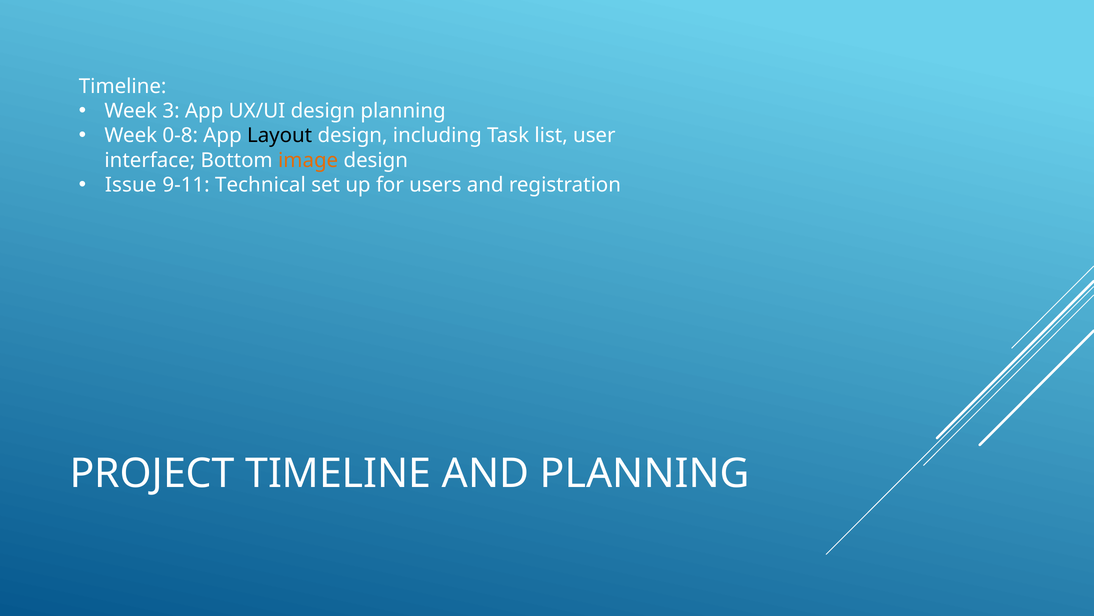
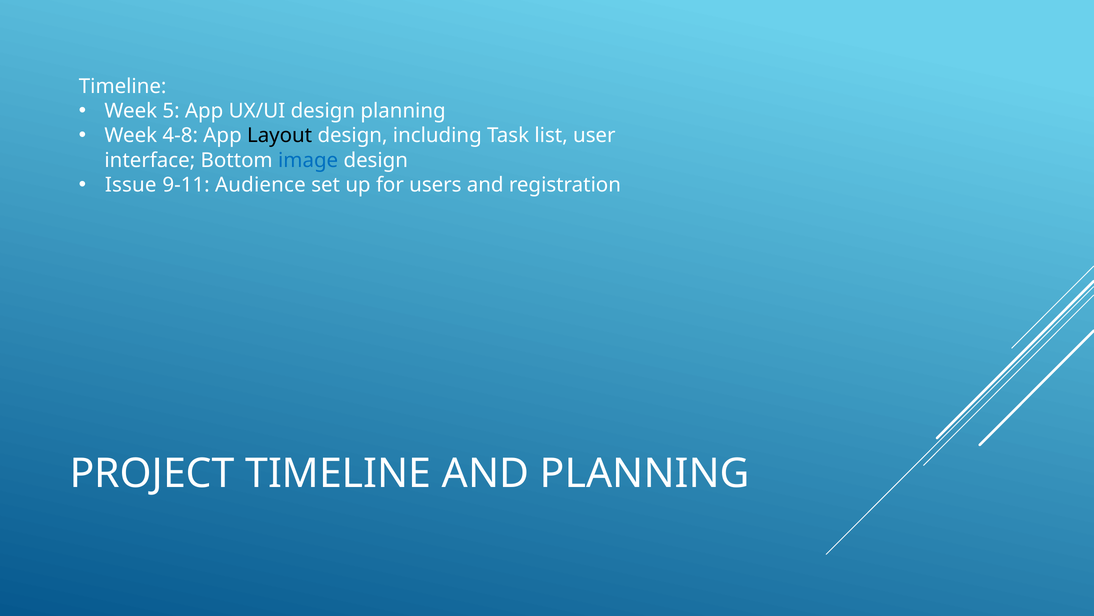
3: 3 -> 5 (171, 111)
0-8: 0-8 -> 4-8 (180, 136)
image colour: orange -> blue (308, 160)
Technical: Technical -> Audience (260, 185)
